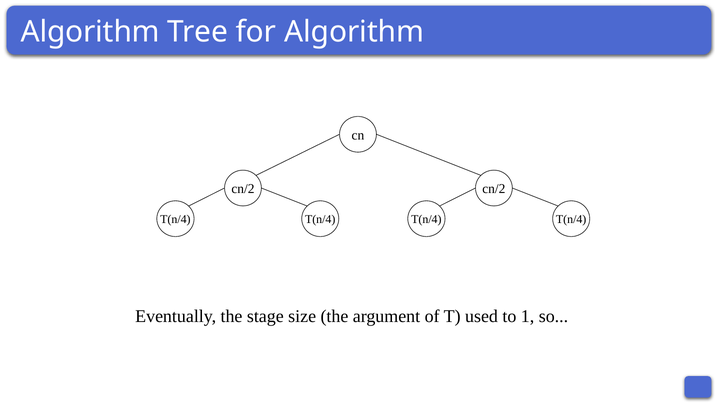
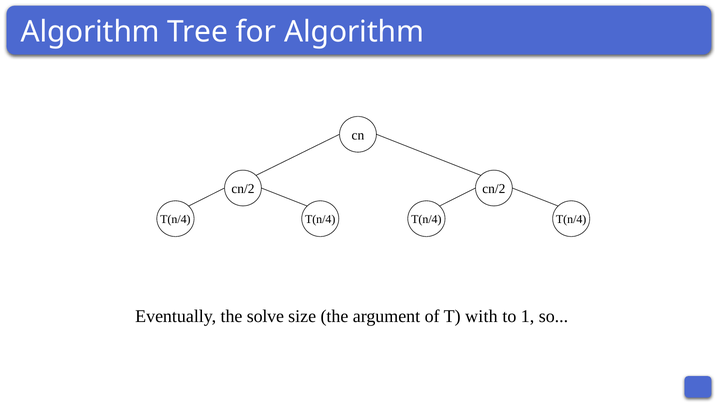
stage: stage -> solve (265, 317)
used: used -> with (481, 317)
